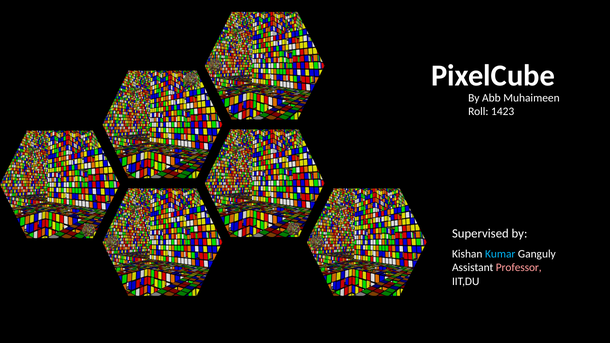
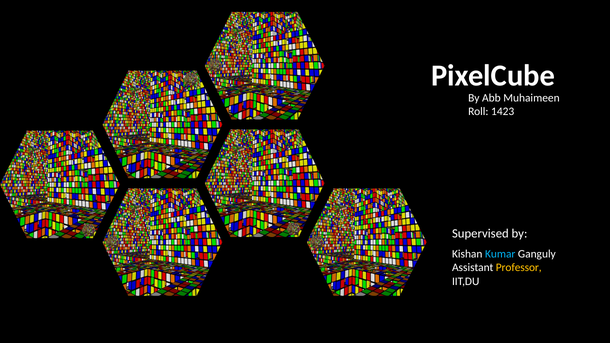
Professor colour: pink -> yellow (519, 268)
